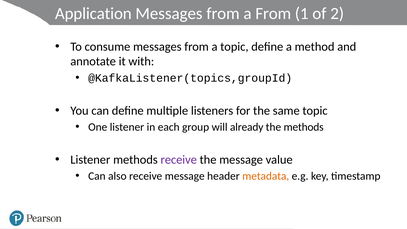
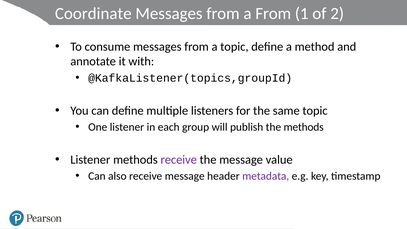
Application: Application -> Coordinate (93, 14)
already: already -> publish (247, 127)
metadata colour: orange -> purple (266, 176)
